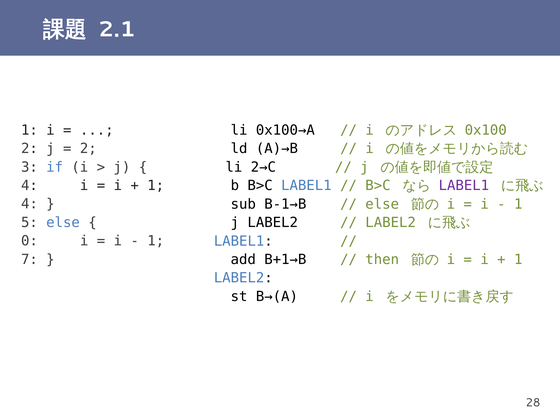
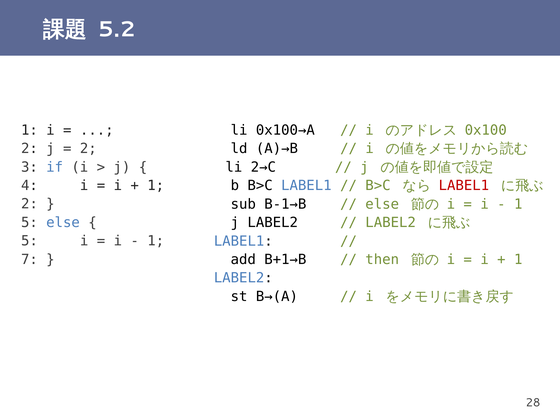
2.1: 2.1 -> 5.2 (117, 29)
LABEL1 colour: purple -> red (464, 186)
4: 4 -> 2 (29, 204)
0: 0 -> 5 (29, 241)
